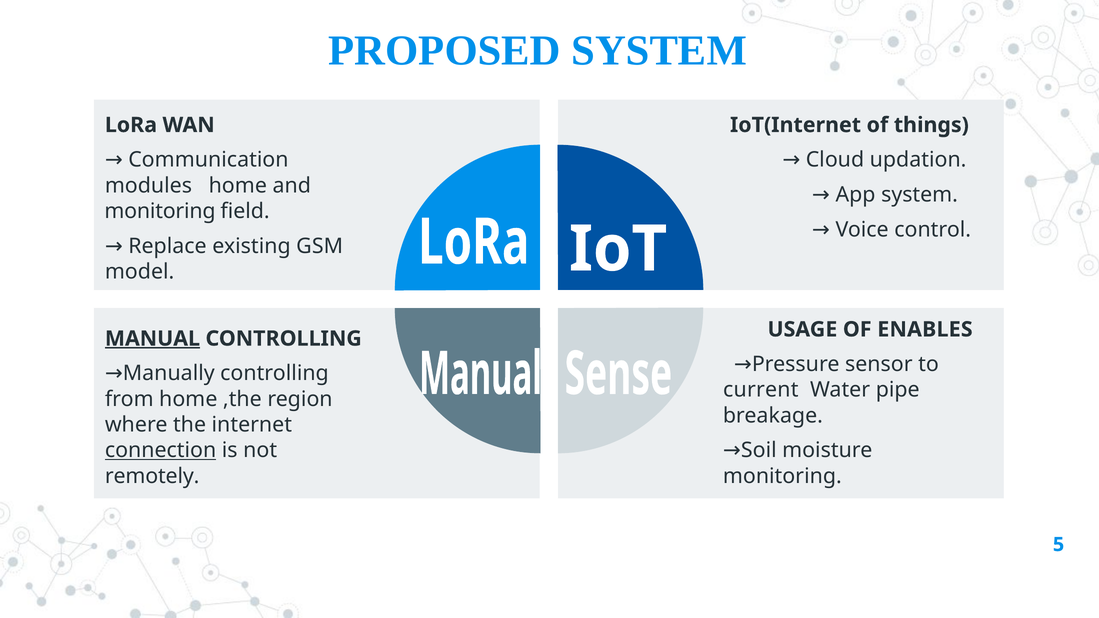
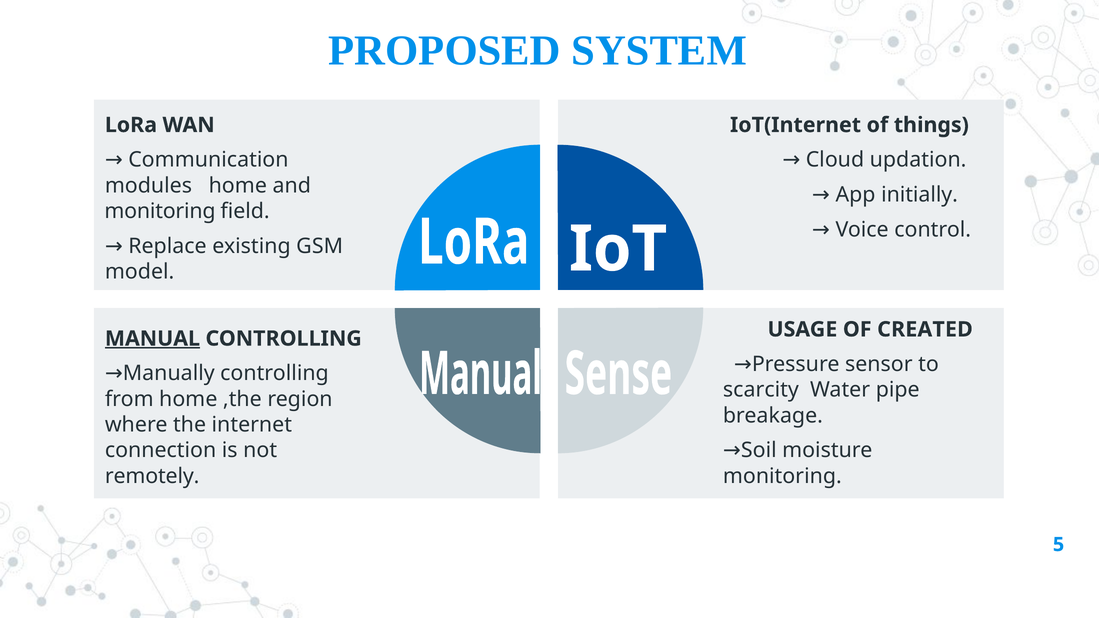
App system: system -> initially (920, 195)
ENABLES: ENABLES -> CREATED (925, 330)
current: current -> scarcity (761, 390)
connection underline: present -> none (161, 451)
